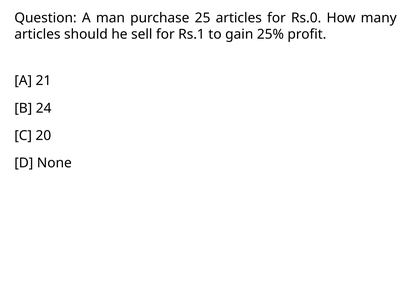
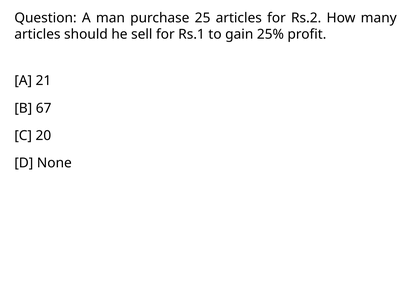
Rs.0: Rs.0 -> Rs.2 (306, 18)
24: 24 -> 67 (44, 108)
